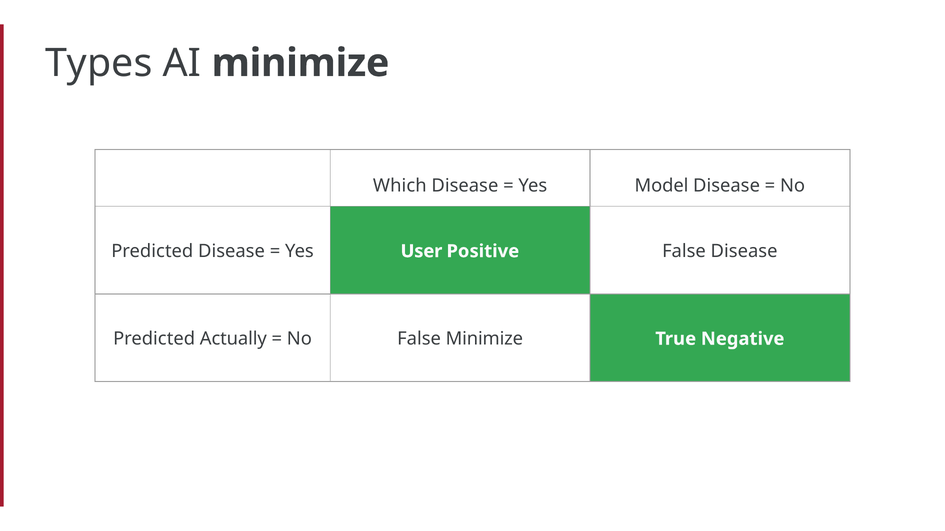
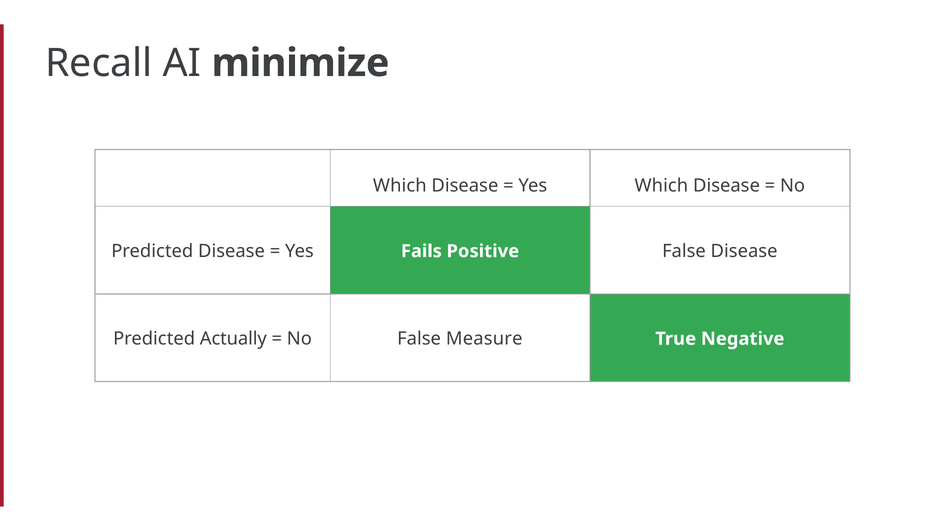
Types: Types -> Recall (99, 63)
Yes Model: Model -> Which (661, 186)
User: User -> Fails (421, 251)
False Minimize: Minimize -> Measure (484, 339)
